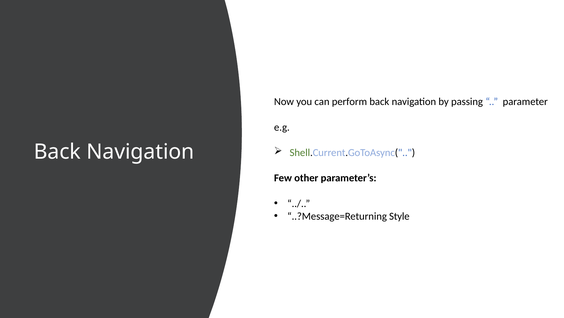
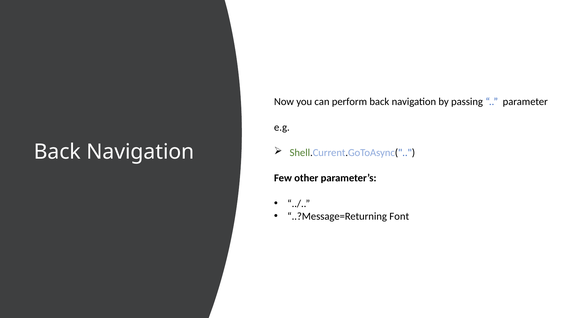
Style: Style -> Font (399, 216)
